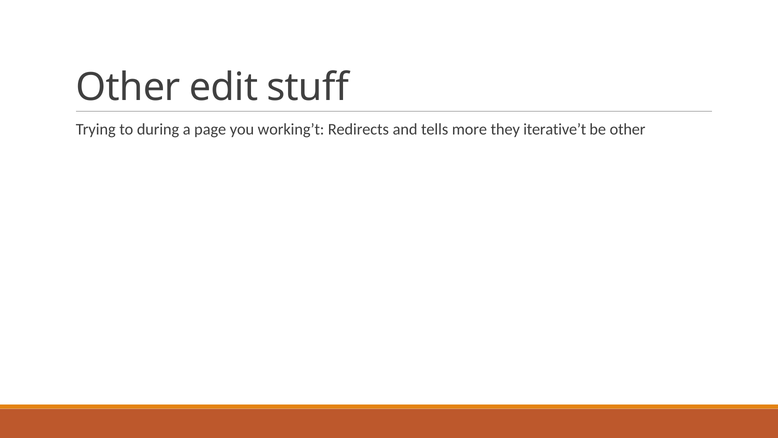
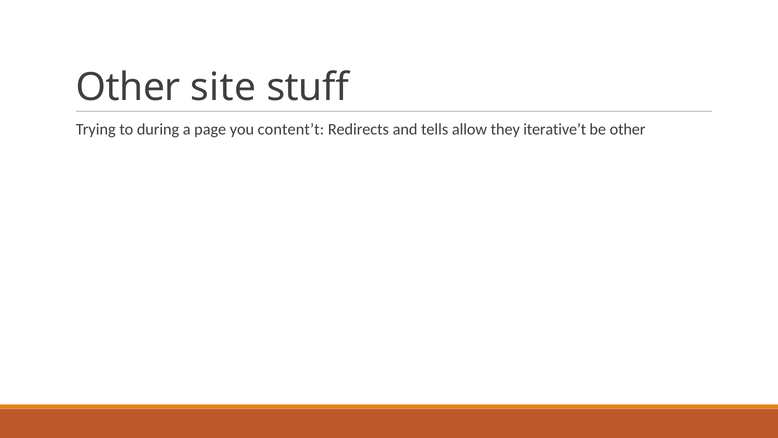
edit: edit -> site (223, 87)
working’t: working’t -> content’t (291, 129)
more: more -> allow (469, 129)
